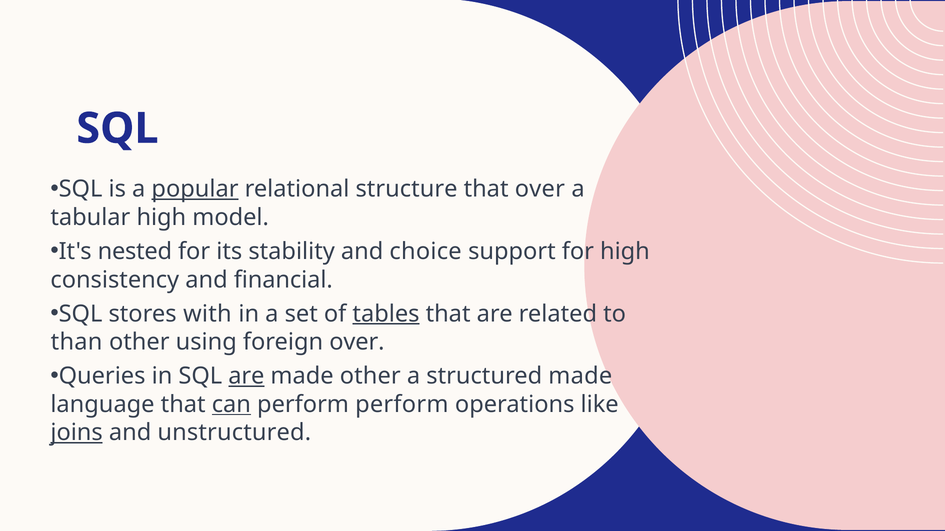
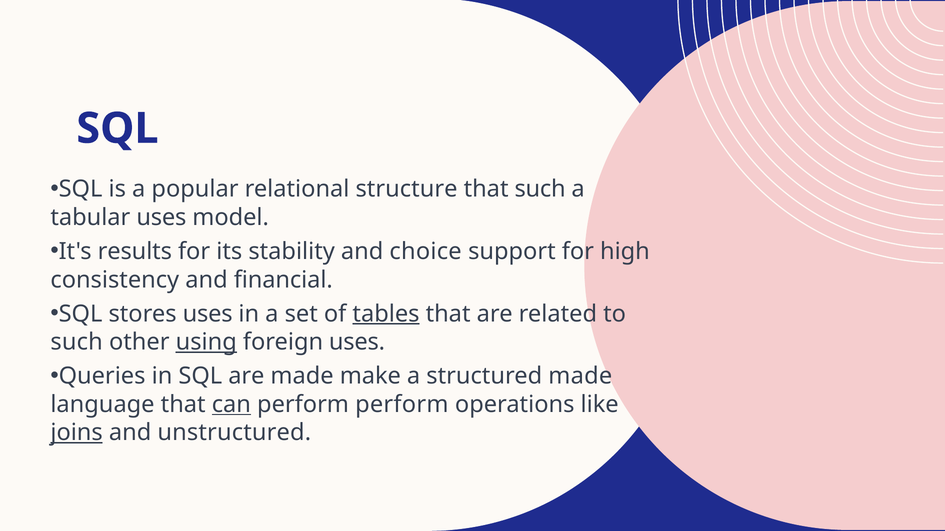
popular underline: present -> none (195, 189)
that over: over -> such (540, 189)
tabular high: high -> uses (161, 218)
nested: nested -> results (135, 252)
stores with: with -> uses (208, 314)
than: than -> such (77, 342)
using underline: none -> present (206, 342)
foreign over: over -> uses (357, 342)
are underline: present -> none (246, 376)
made other: other -> make (370, 376)
